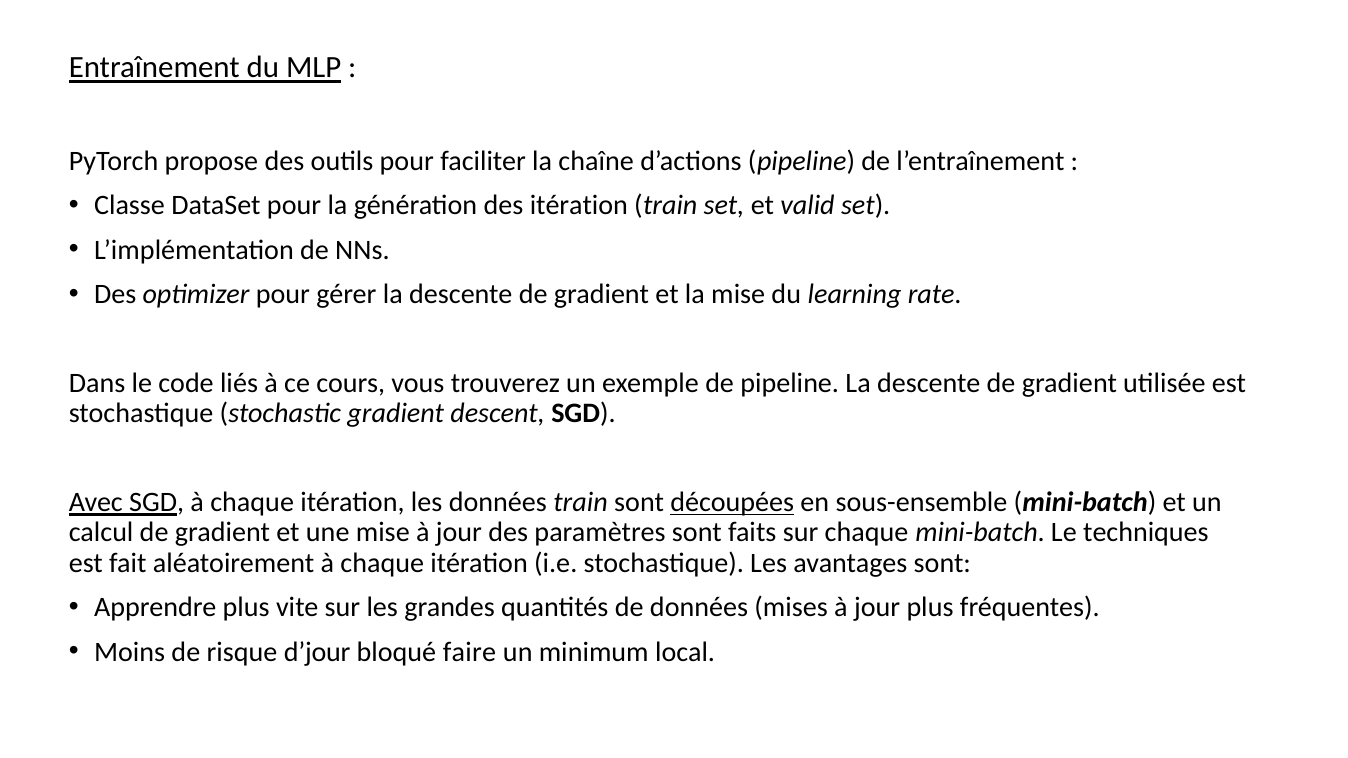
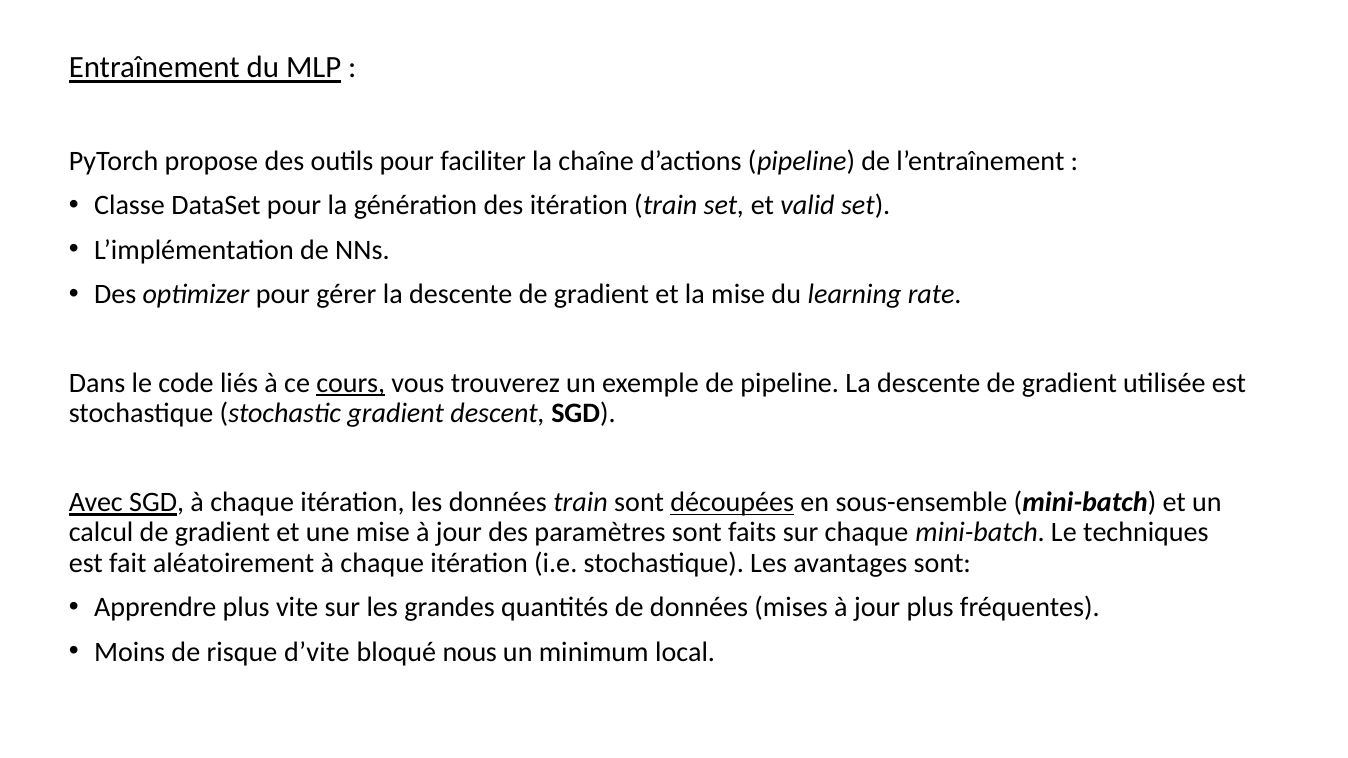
cours underline: none -> present (351, 383)
d’jour: d’jour -> d’vite (317, 652)
faire: faire -> nous (470, 652)
